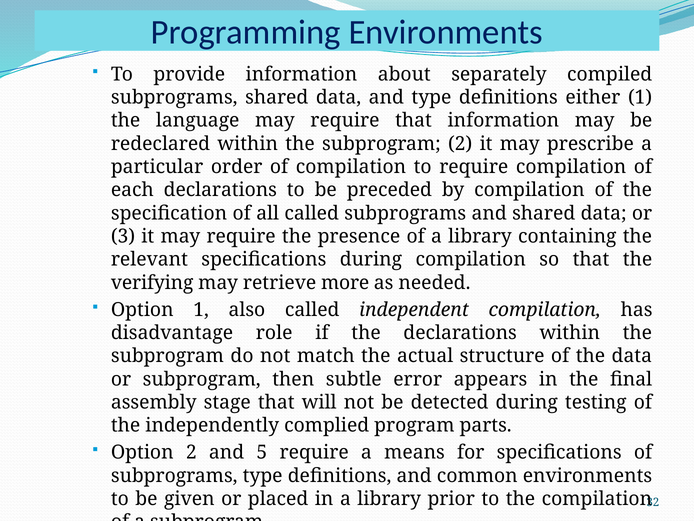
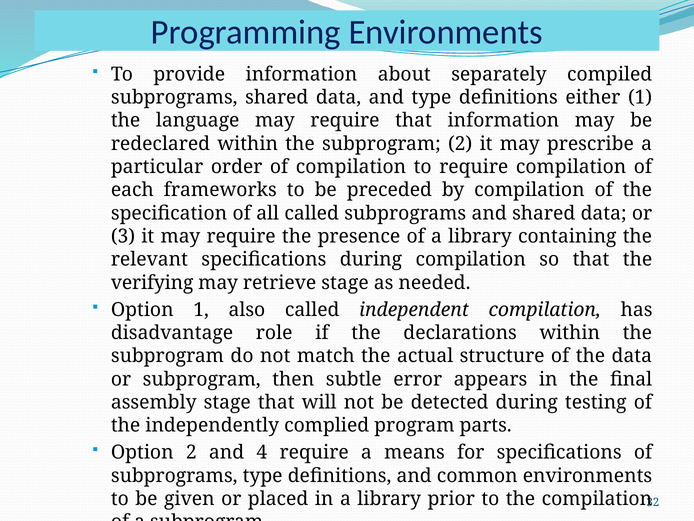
each declarations: declarations -> frameworks (220, 190)
retrieve more: more -> stage (345, 282)
5: 5 -> 4 (262, 452)
